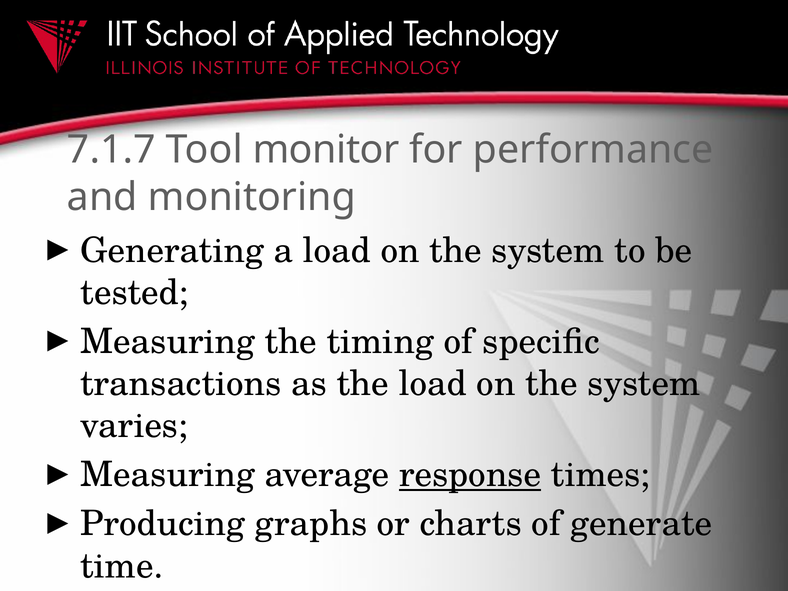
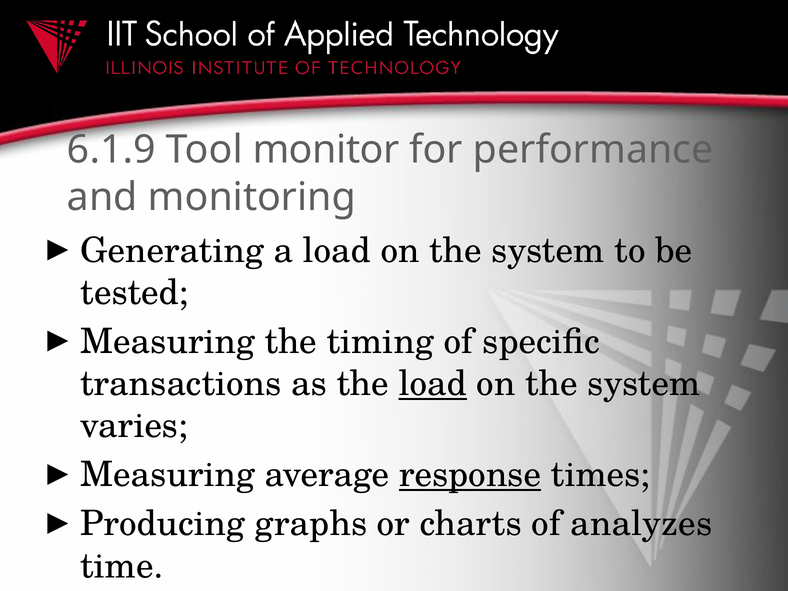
7.1.7: 7.1.7 -> 6.1.9 (111, 150)
load underline: none -> present (433, 384)
generate: generate -> analyzes (641, 524)
